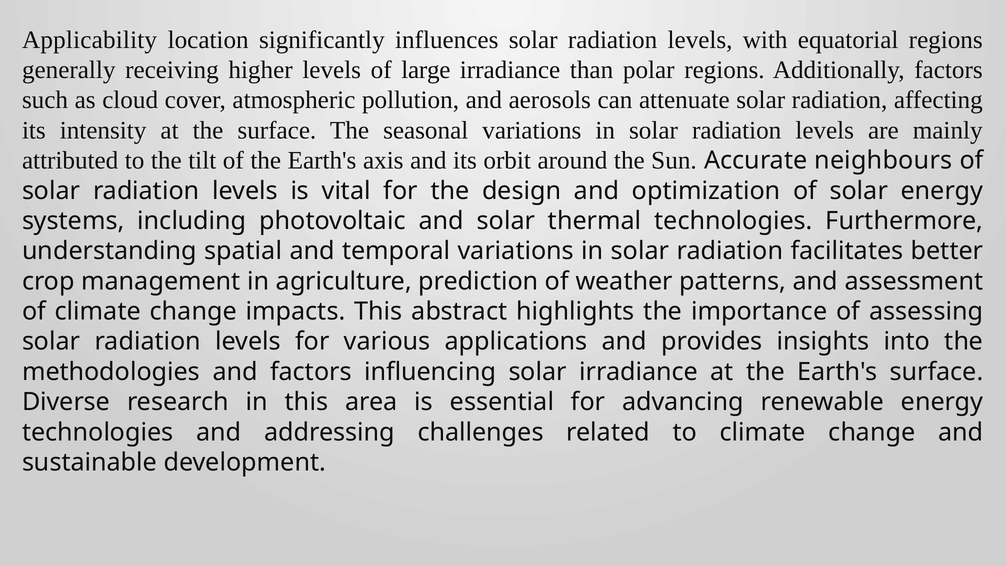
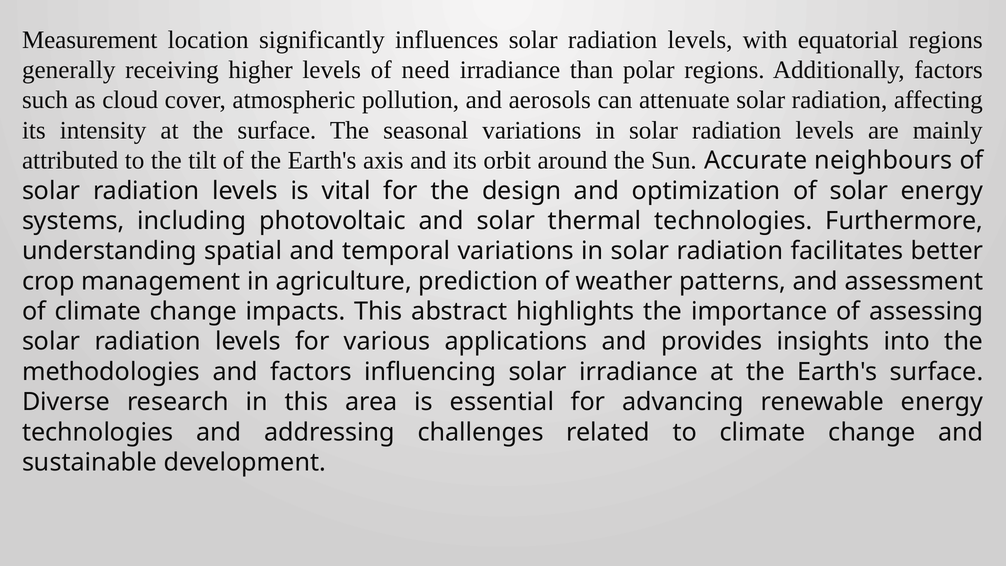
Applicability: Applicability -> Measurement (90, 40)
large: large -> need (426, 70)
